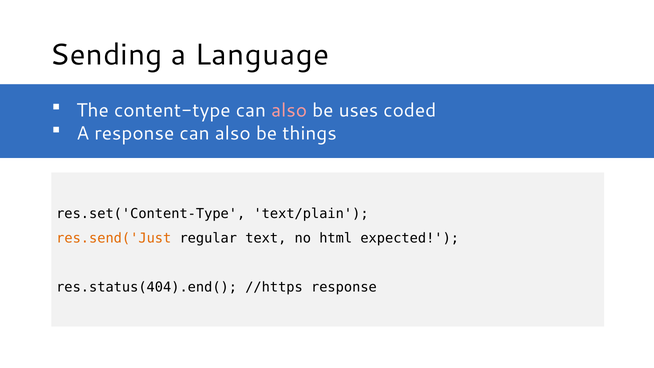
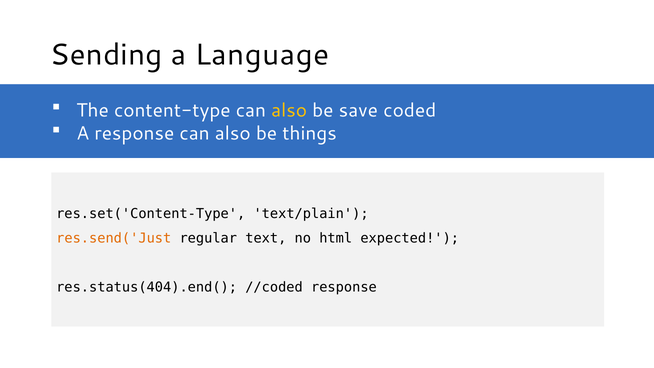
also colour: pink -> yellow (289, 111)
uses: uses -> save (358, 111)
//https: //https -> //coded (274, 287)
